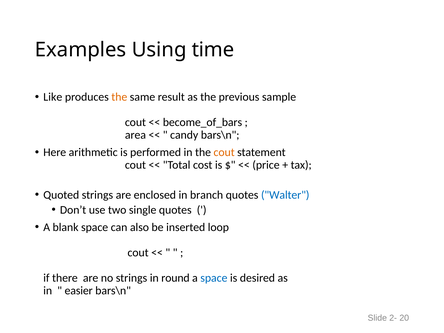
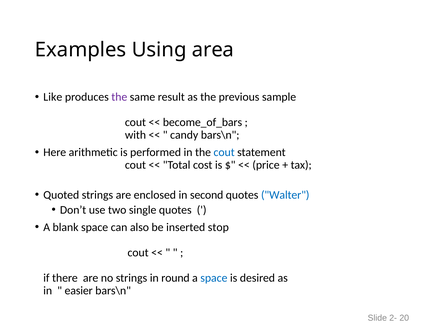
time: time -> area (213, 50)
the colour: orange -> purple (119, 97)
area: area -> with (135, 135)
cout colour: orange -> blue (224, 152)
branch: branch -> second (207, 195)
loop: loop -> stop (218, 227)
